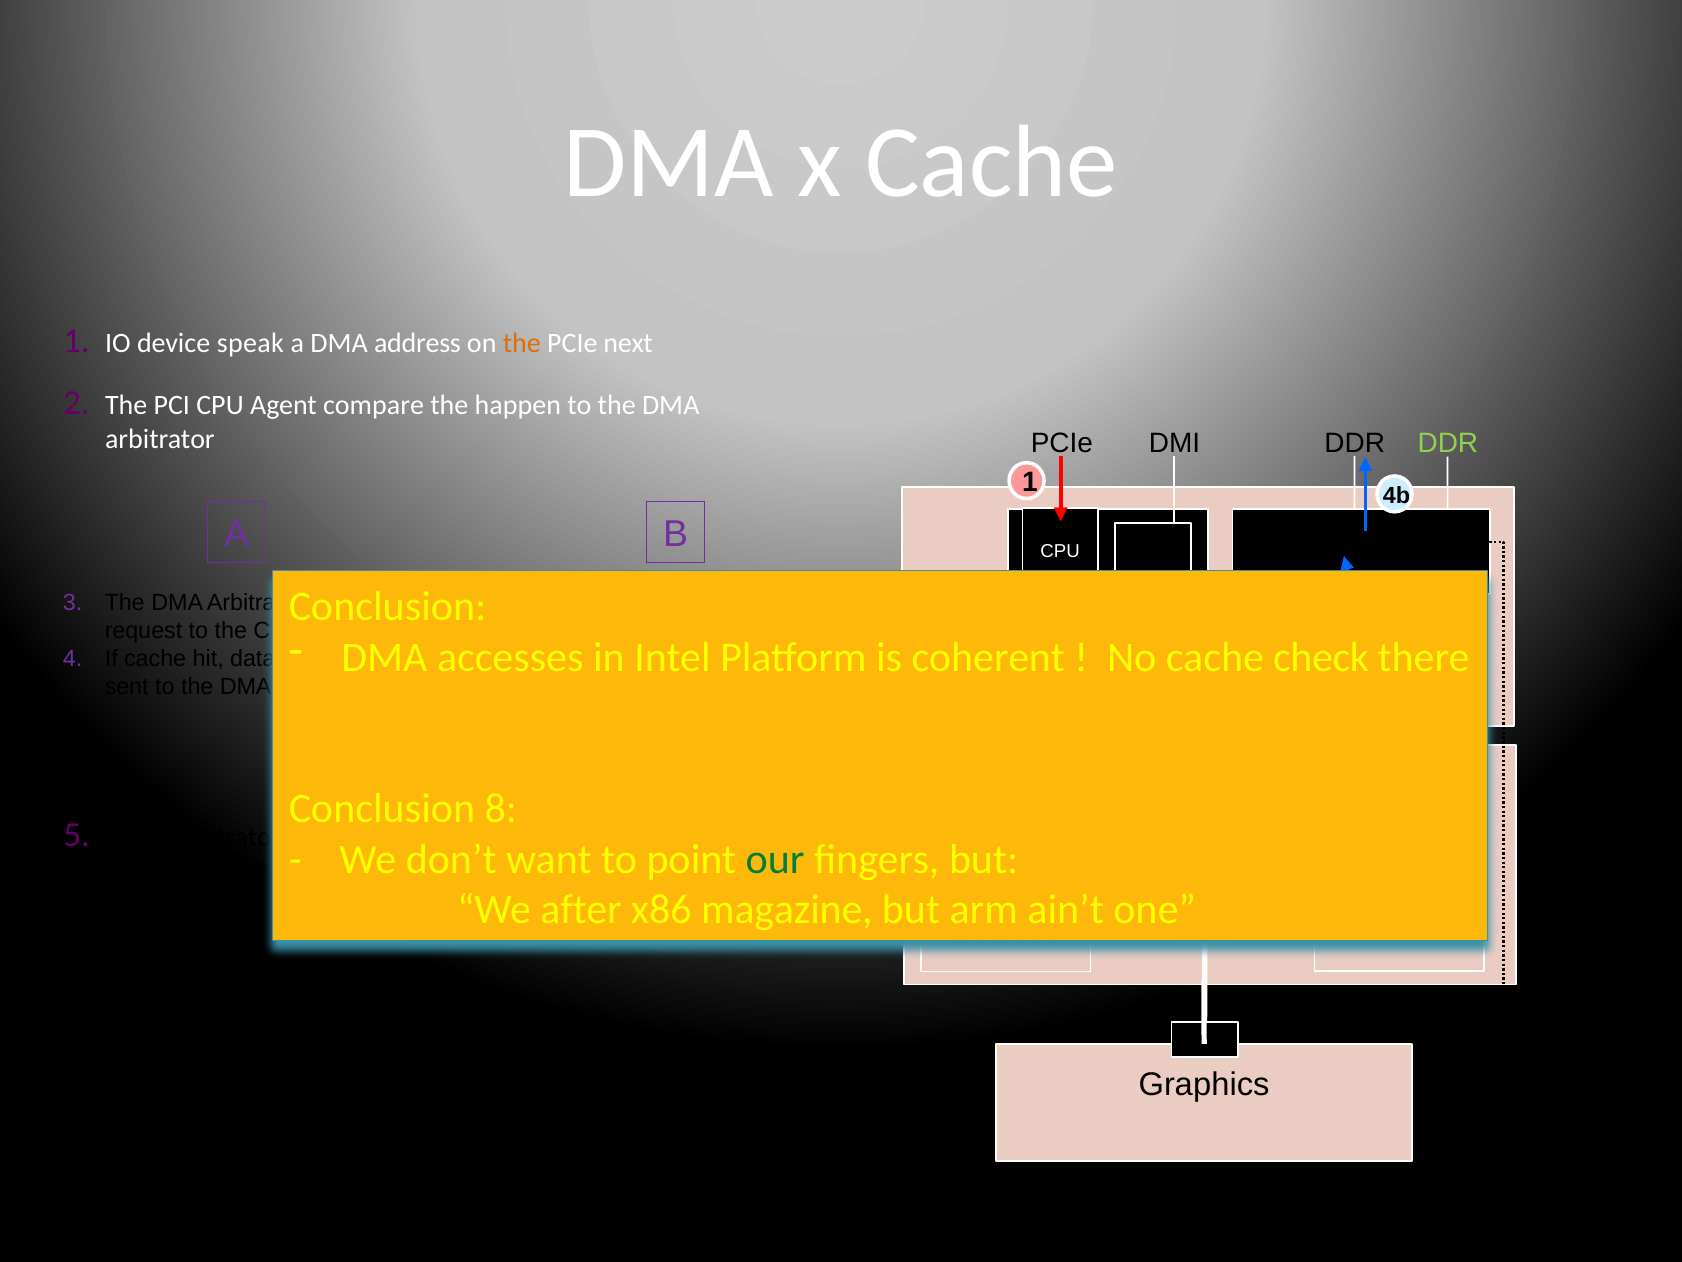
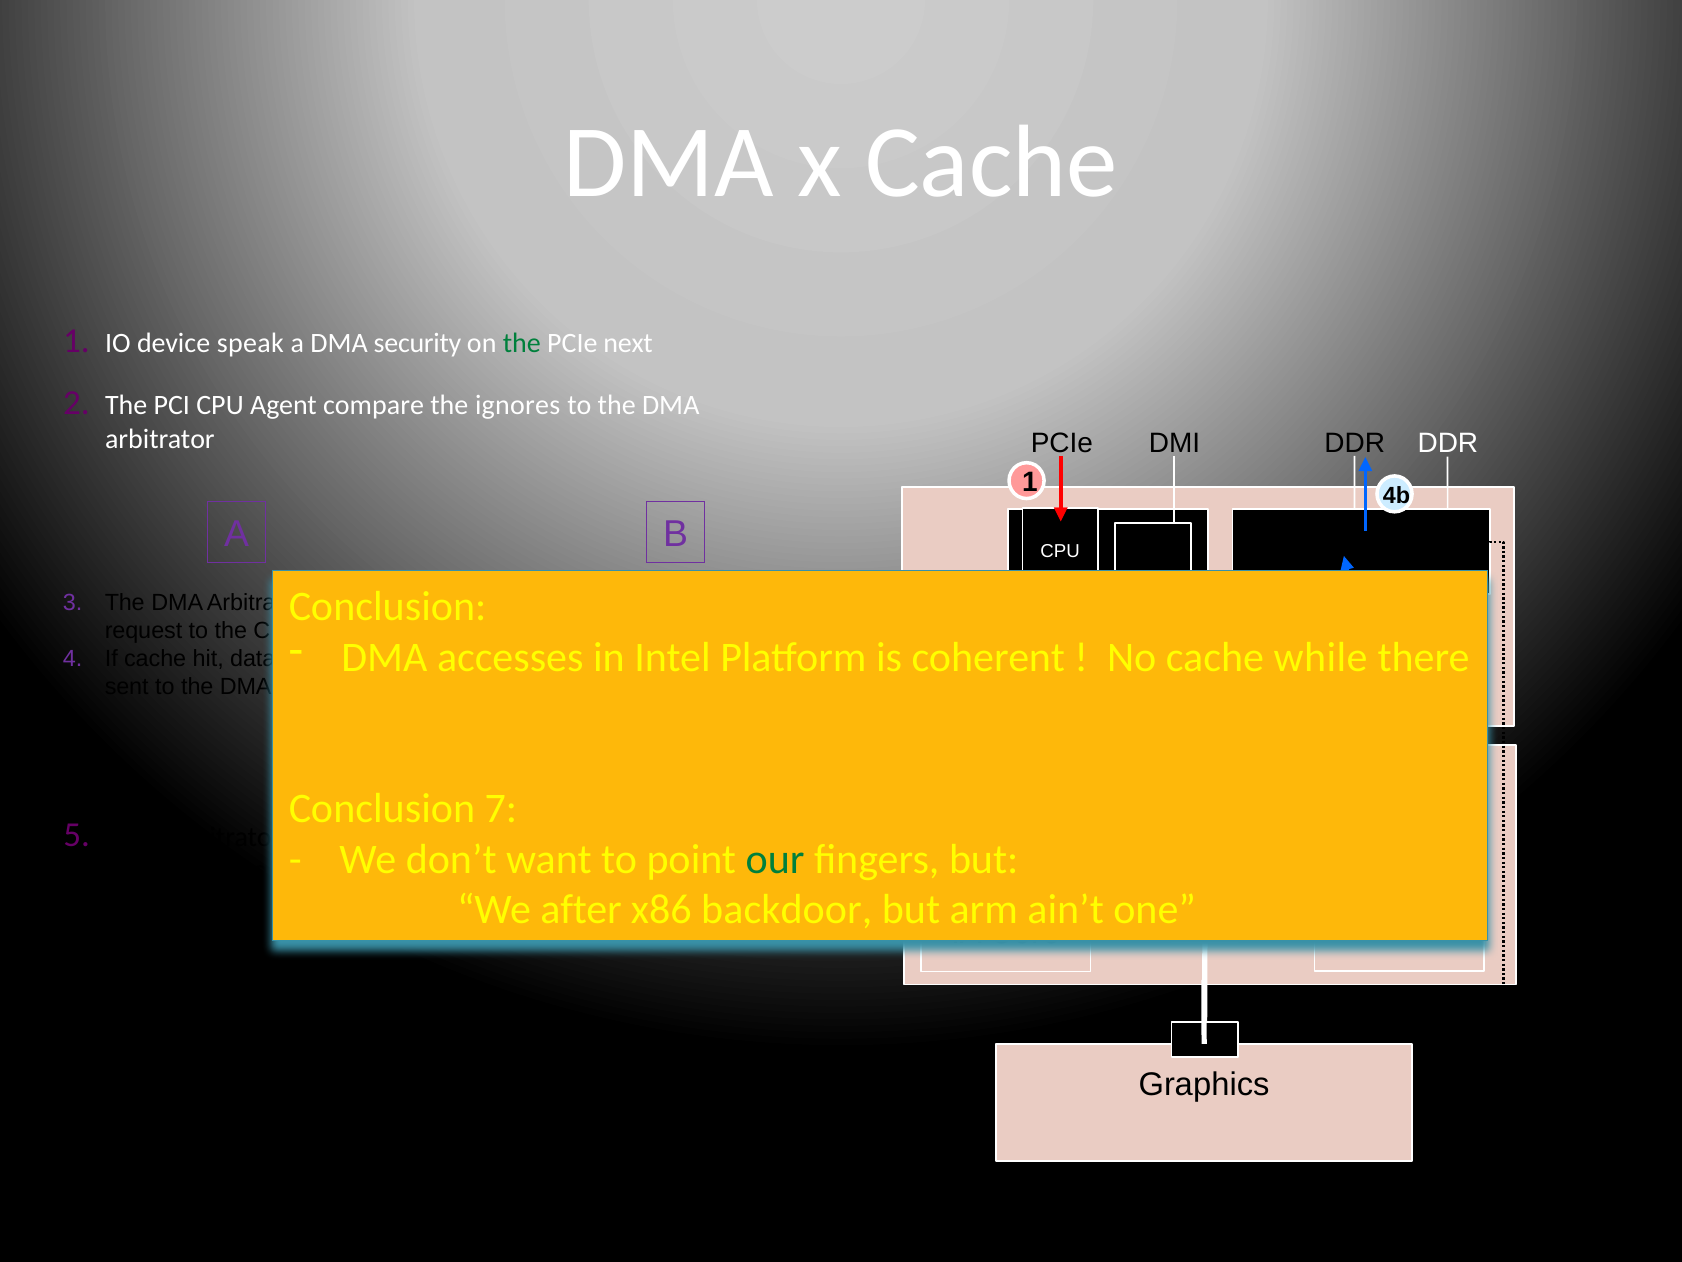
address: address -> security (418, 343)
the colour: orange -> green (522, 343)
happen: happen -> ignores (518, 405)
DDR colour: light green -> white (1448, 443)
check: check -> while (1321, 657)
8: 8 -> 7 (501, 809)
magazine: magazine -> backdoor (787, 910)
